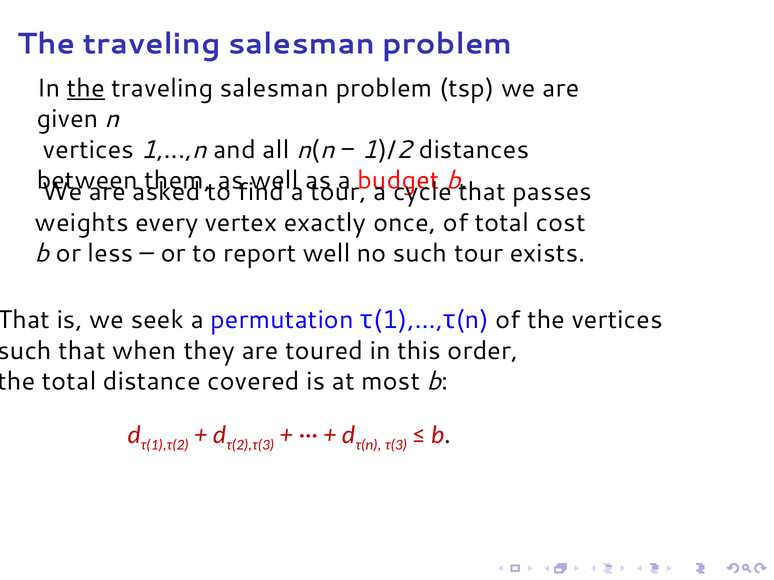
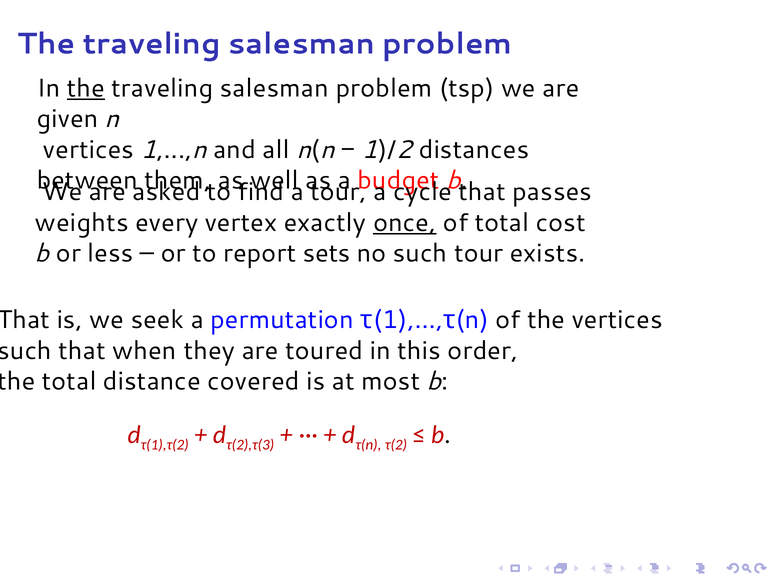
once underline: none -> present (405, 223)
report well: well -> sets (327, 254)
τ(3: τ(3 -> τ(2 (396, 445)
